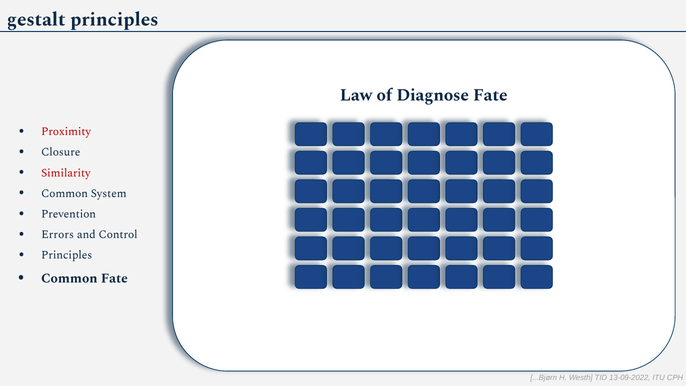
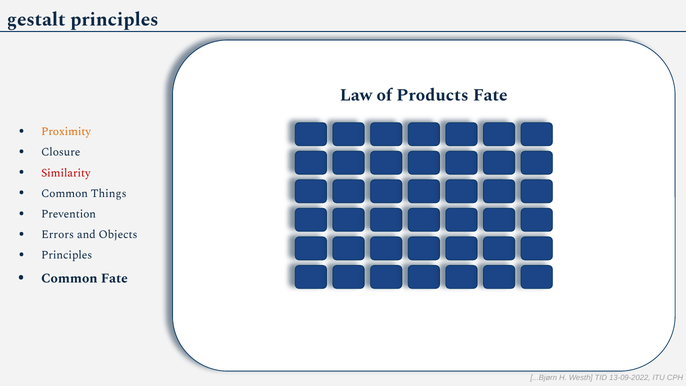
Diagnose: Diagnose -> Products (433, 95)
Proximity colour: red -> orange (66, 132)
System: System -> Things (109, 193)
Control: Control -> Objects (118, 234)
